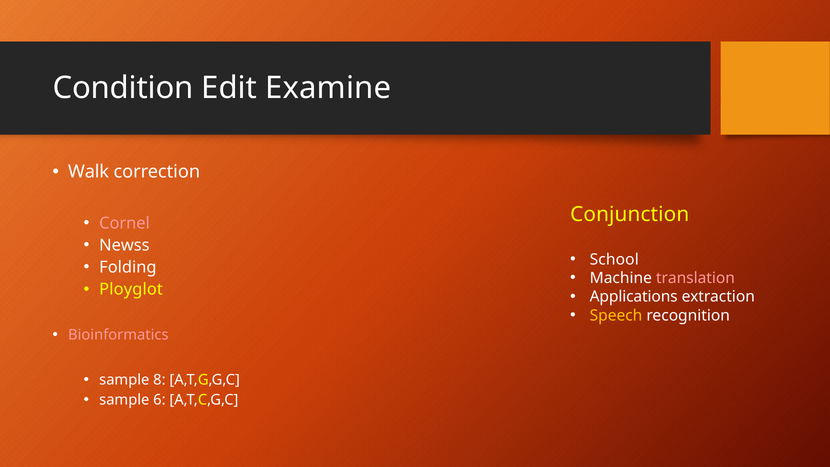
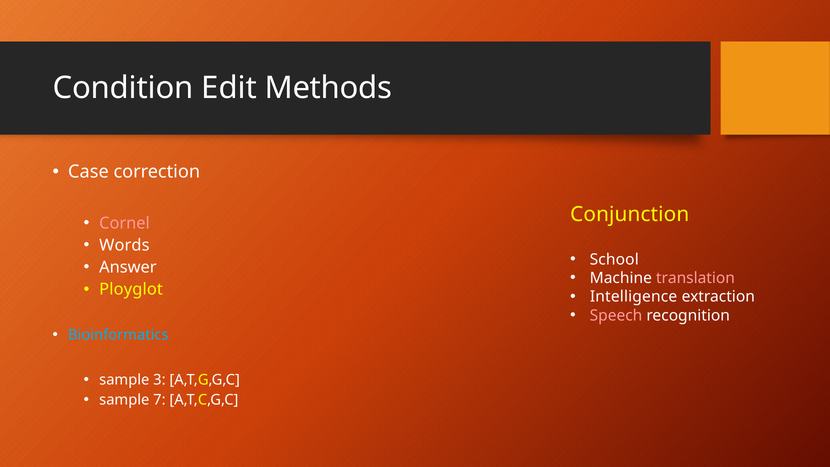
Examine: Examine -> Methods (328, 88)
Walk: Walk -> Case (88, 172)
Newss: Newss -> Words (124, 245)
Folding: Folding -> Answer (128, 267)
Applications: Applications -> Intelligence (634, 297)
Speech colour: yellow -> pink (616, 315)
Bioinformatics colour: pink -> light blue (118, 335)
8: 8 -> 3 (159, 380)
6: 6 -> 7 (159, 400)
